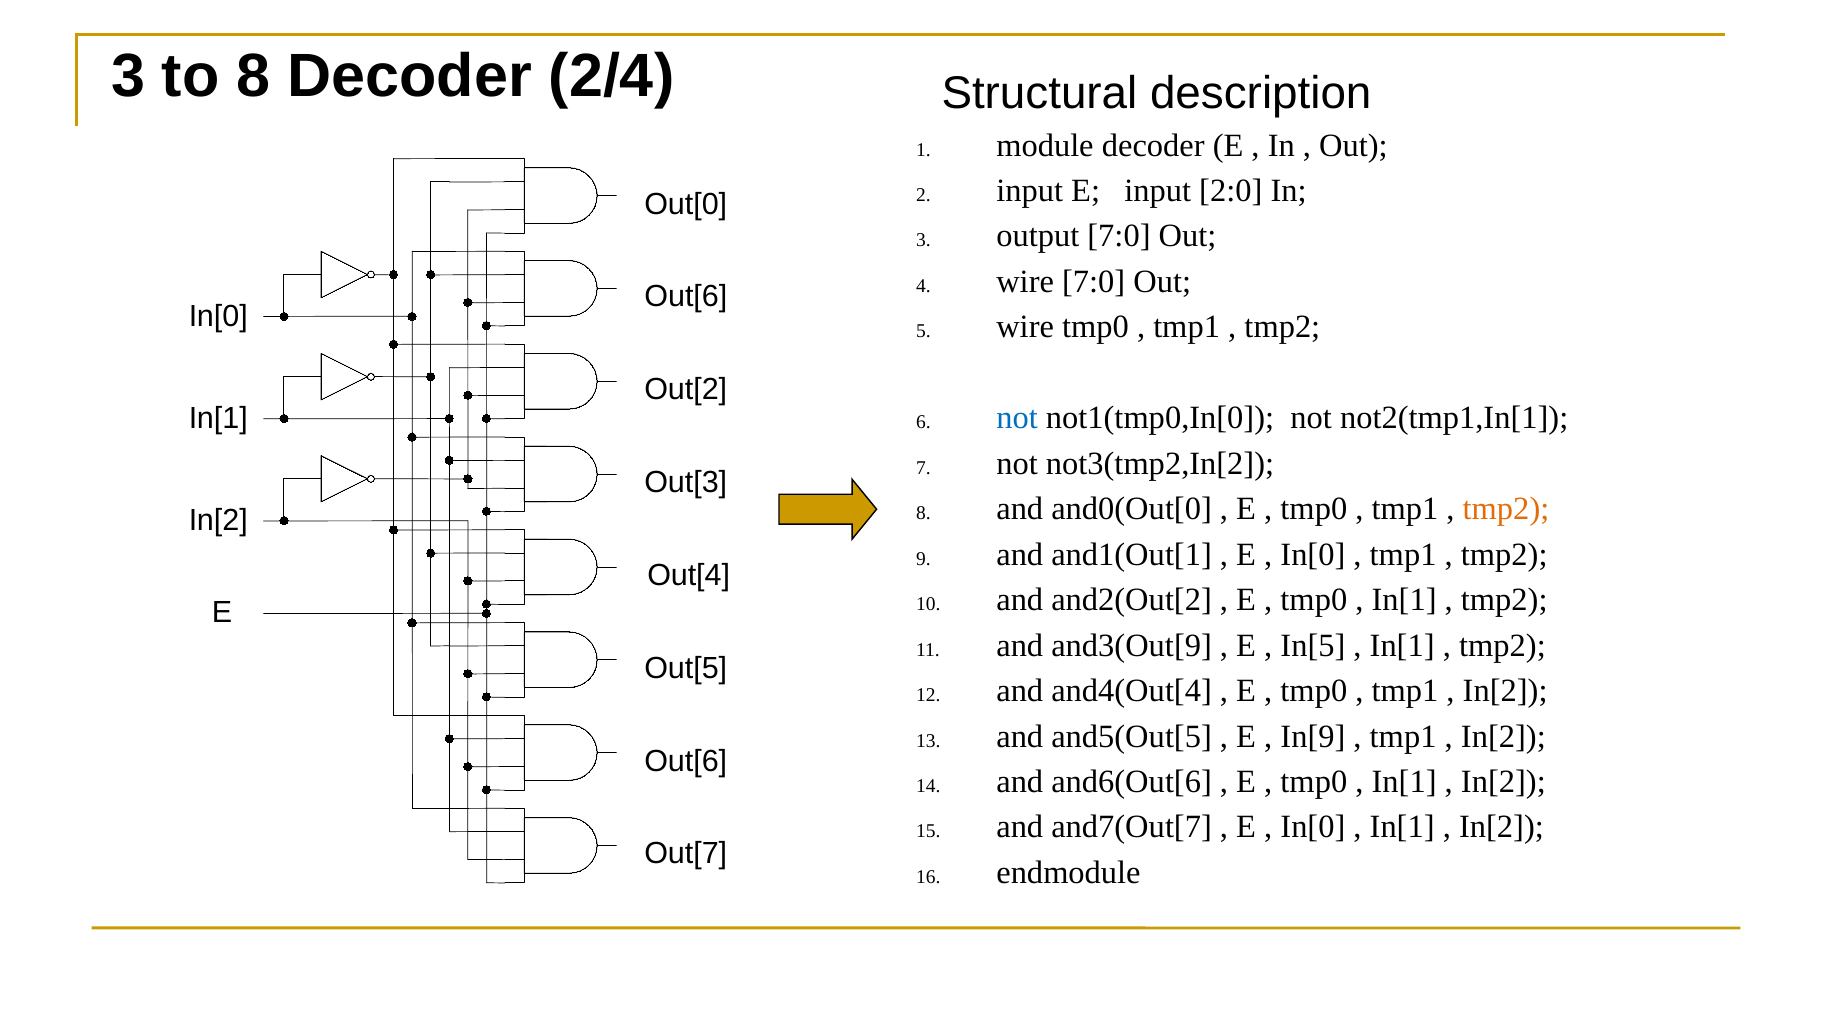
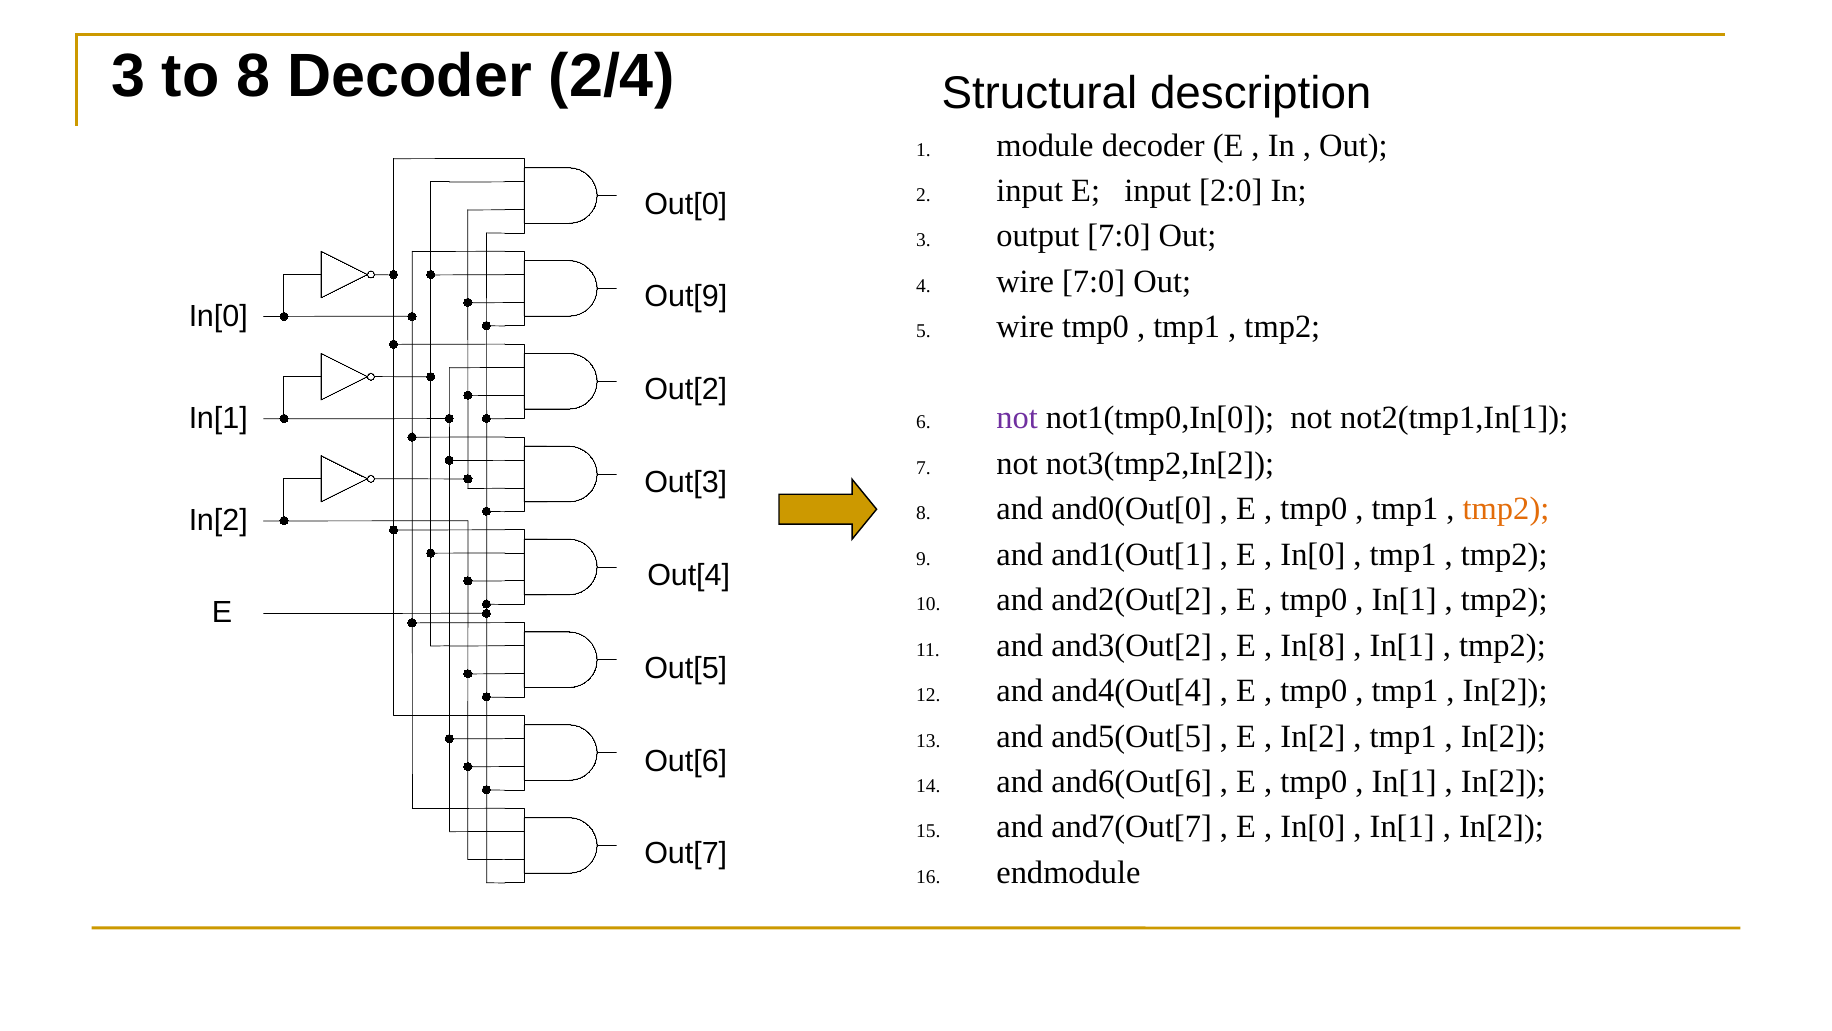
Out[6: Out[6 -> Out[9 (686, 297)
not colour: blue -> purple (1017, 418)
and3(Out[9: and3(Out[9 -> and3(Out[2 (1132, 645)
In[5: In[5 -> In[8 (1313, 645)
In[9: In[9 -> In[2 (1313, 736)
